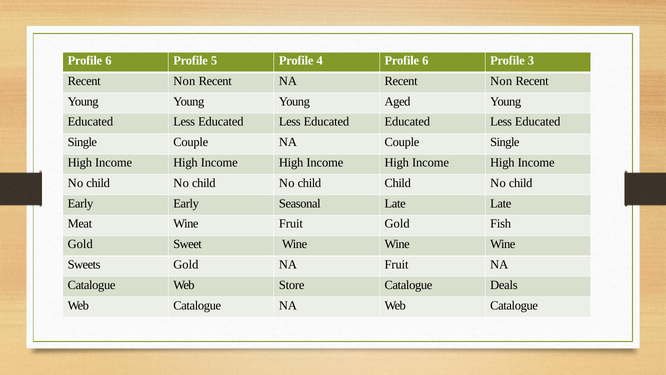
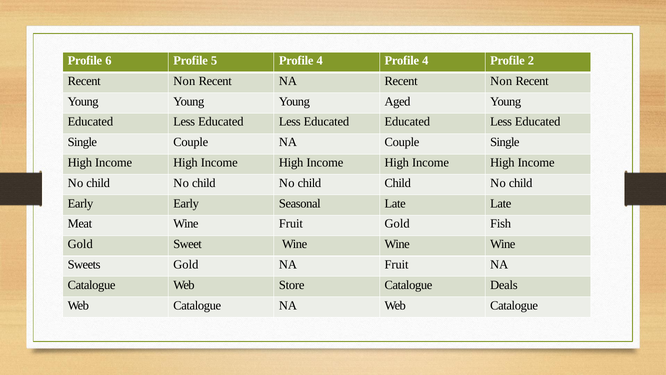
4 Profile 6: 6 -> 4 (425, 61)
3: 3 -> 2 (531, 61)
